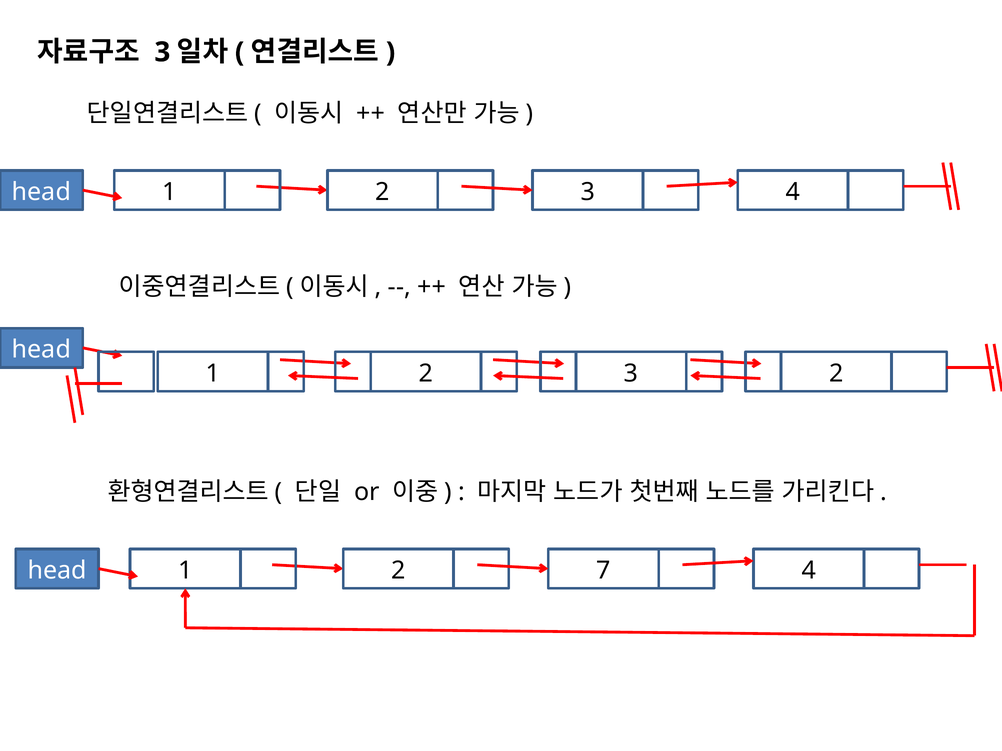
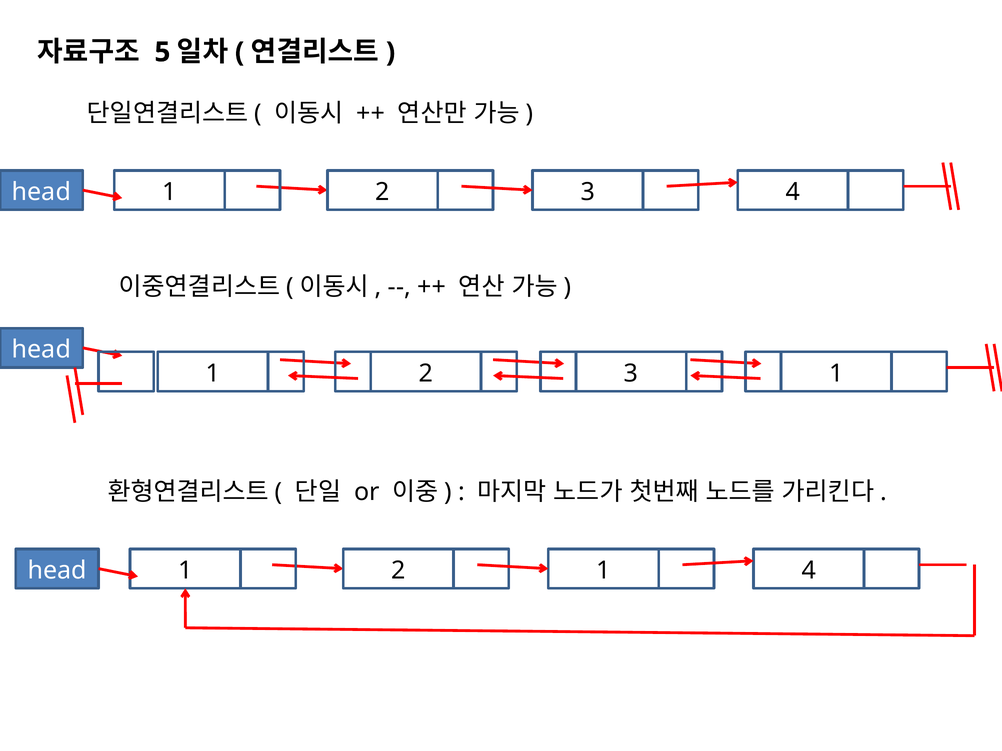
3: 3 -> 5 (162, 52)
3 2: 2 -> 1 (836, 374)
2 7: 7 -> 1 (604, 571)
